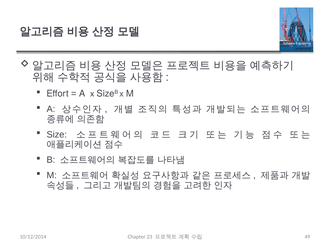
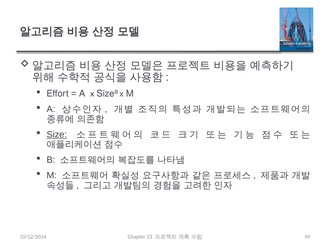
Size underline: none -> present (57, 134)
